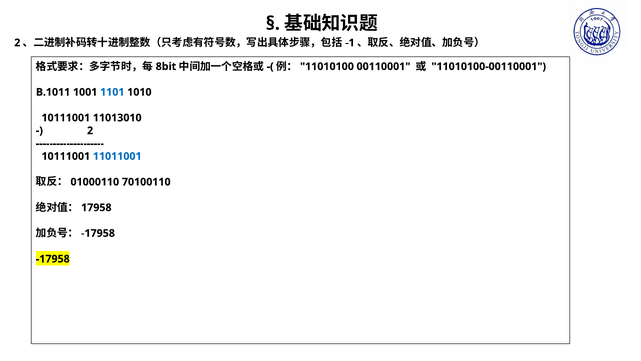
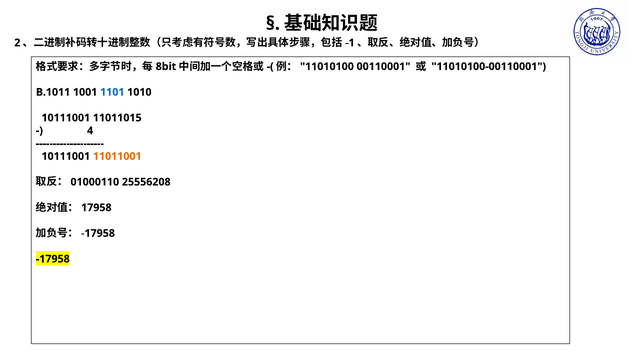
11013010: 11013010 -> 11011015 (117, 118)
2: 2 -> 4 (90, 130)
11011001 colour: blue -> orange (117, 156)
70100110: 70100110 -> 25556208 (146, 182)
